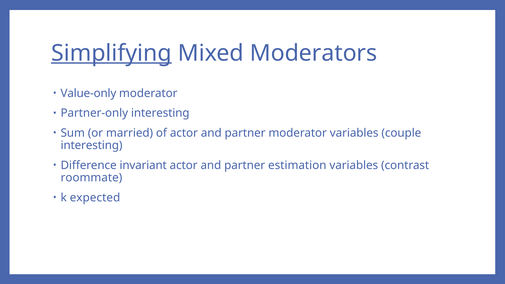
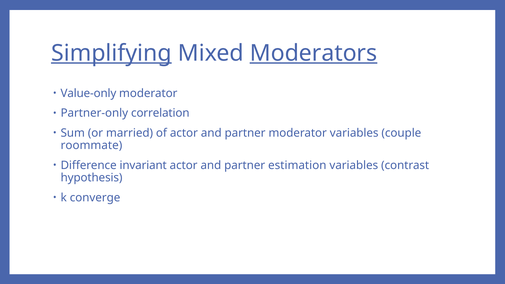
Moderators underline: none -> present (314, 53)
Partner-only interesting: interesting -> correlation (160, 113)
interesting: interesting -> roommate (91, 146)
roommate: roommate -> hypothesis (92, 178)
expected: expected -> converge (95, 198)
